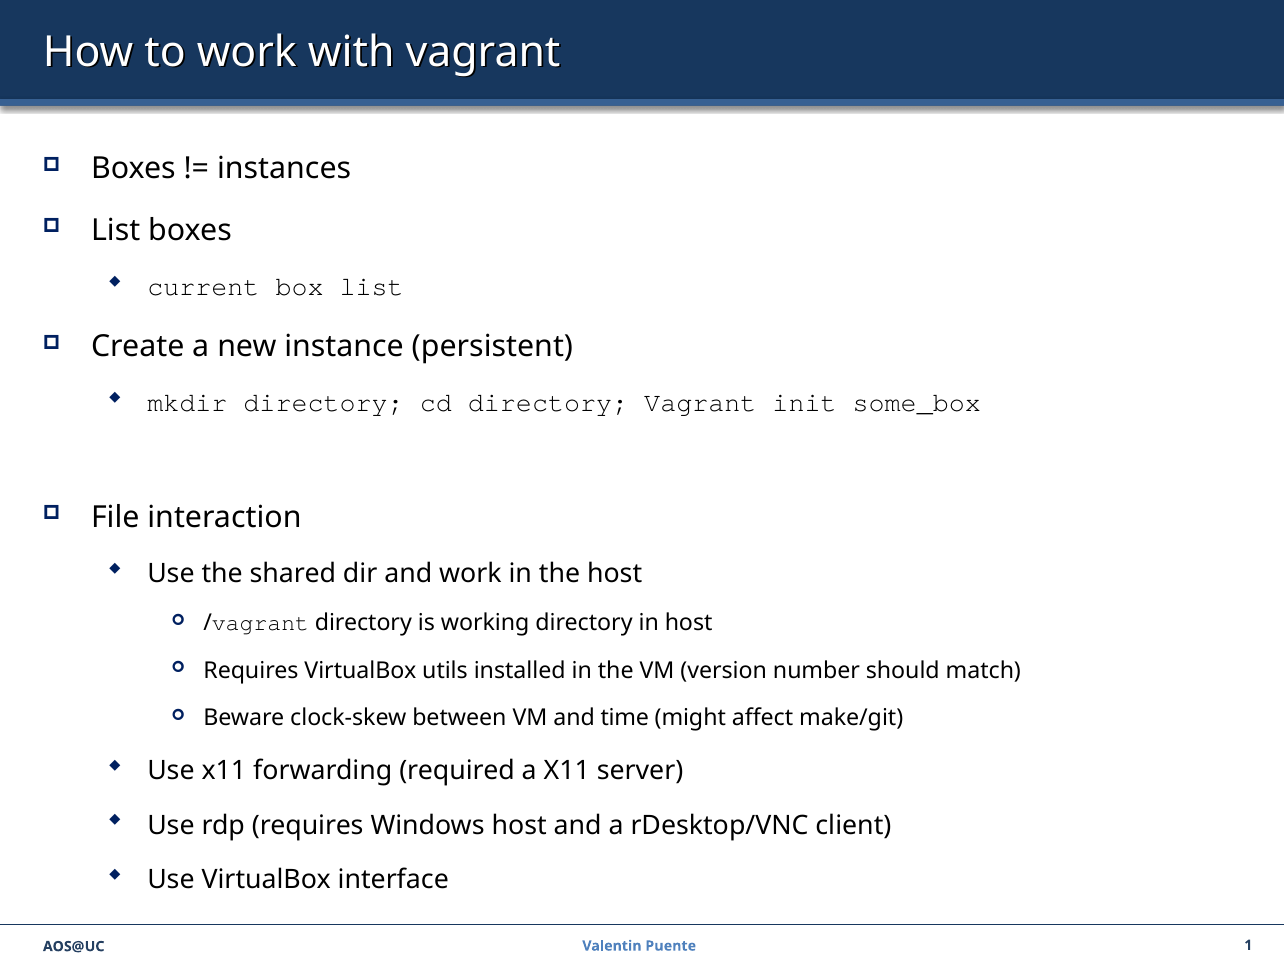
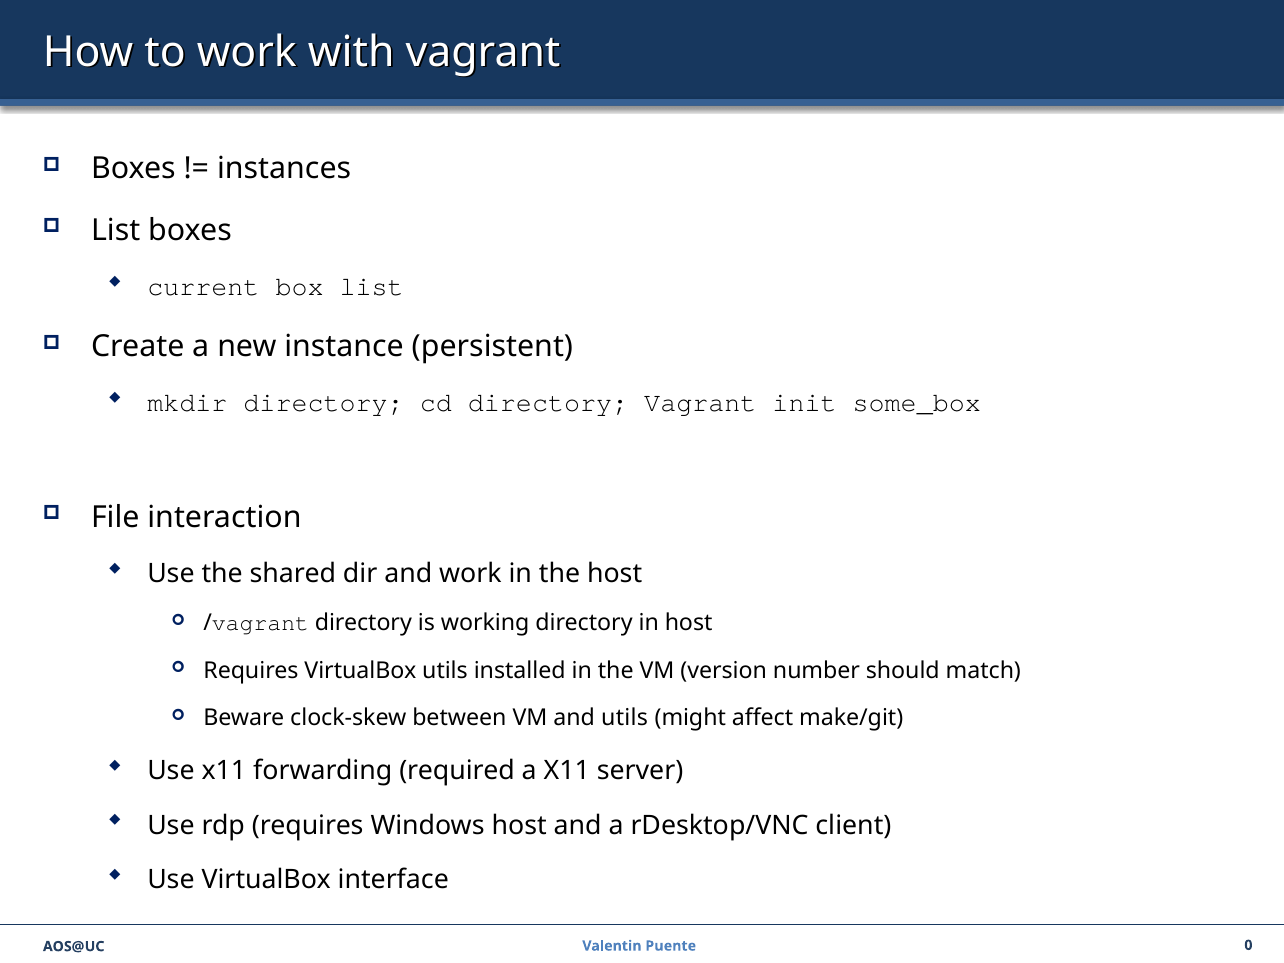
and time: time -> utils (625, 718)
1: 1 -> 0 (1248, 945)
